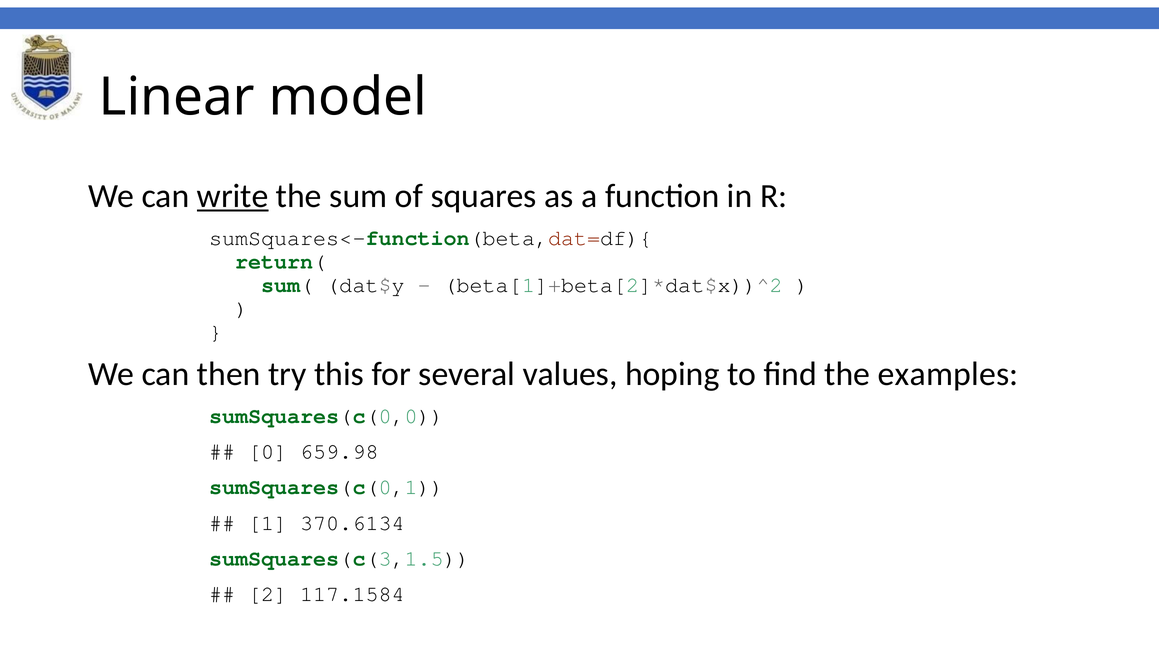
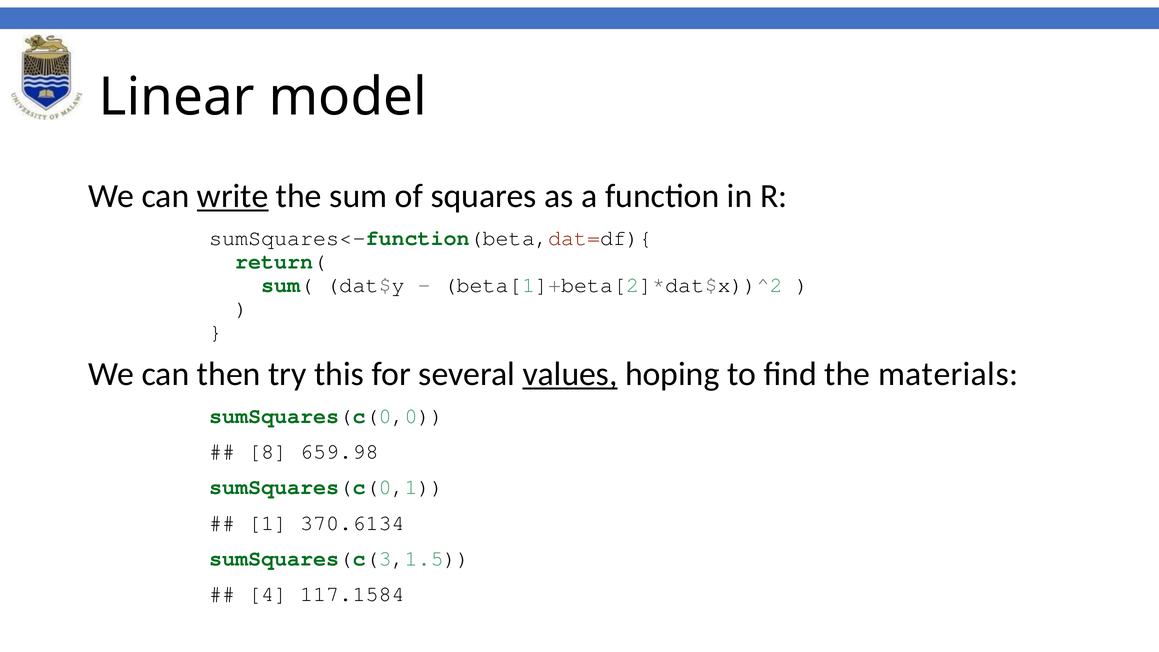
values underline: none -> present (570, 374)
examples: examples -> materials (948, 374)
0: 0 -> 8 (268, 452)
2: 2 -> 4 (268, 594)
